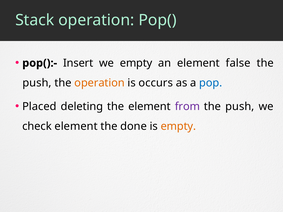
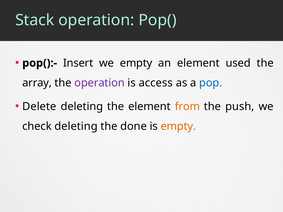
false: false -> used (238, 63)
push: push -> array (37, 83)
operation colour: orange -> purple (100, 83)
occurs: occurs -> access (156, 83)
Placed: Placed -> Delete (39, 107)
from colour: purple -> orange (187, 107)
check element: element -> deleting (76, 126)
